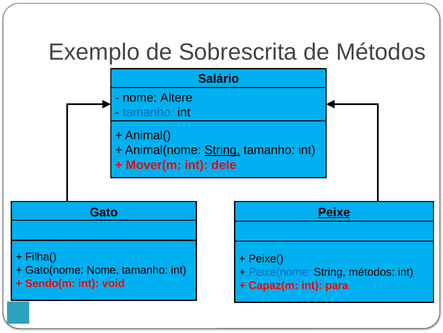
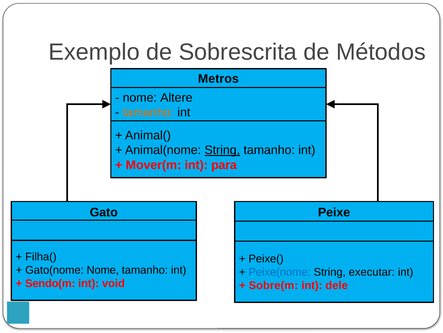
Salário: Salário -> Metros (218, 79)
tamanho colour: blue -> orange (148, 112)
dele: dele -> para (224, 165)
Peixe underline: present -> none (334, 212)
String métodos: métodos -> executar (372, 271)
Capaz(m: Capaz(m -> Sobre(m (273, 285)
para: para -> dele (337, 285)
